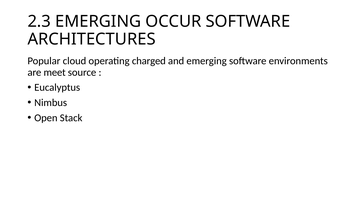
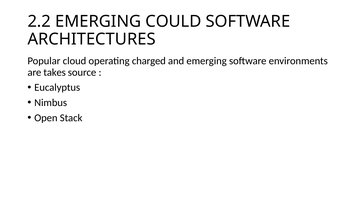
2.3: 2.3 -> 2.2 (39, 21)
OCCUR: OCCUR -> COULD (173, 21)
meet: meet -> takes (55, 72)
